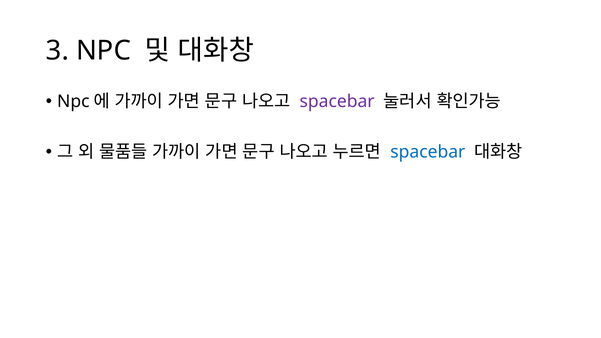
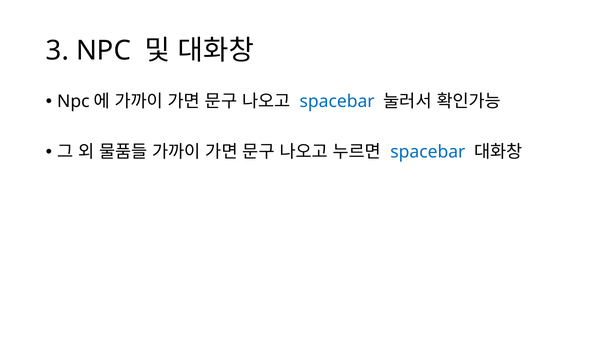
spacebar colour: purple -> blue (337, 102)
